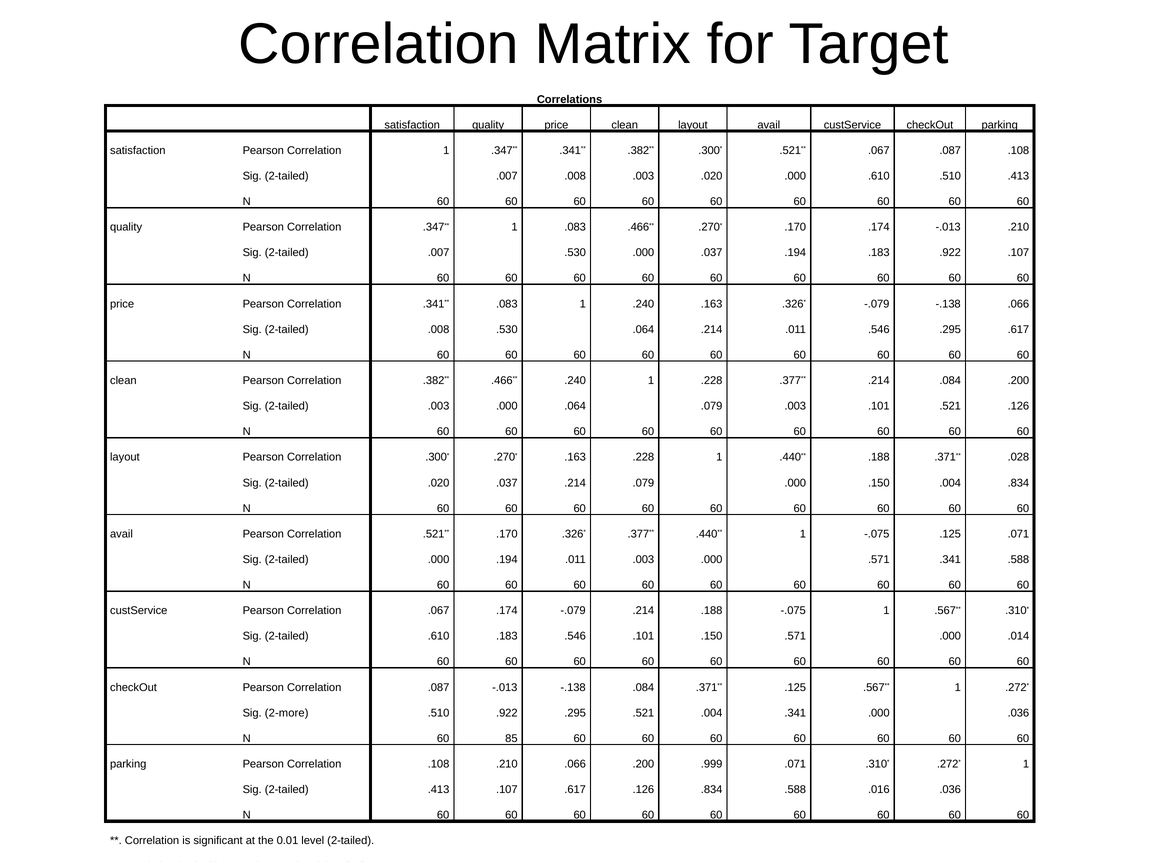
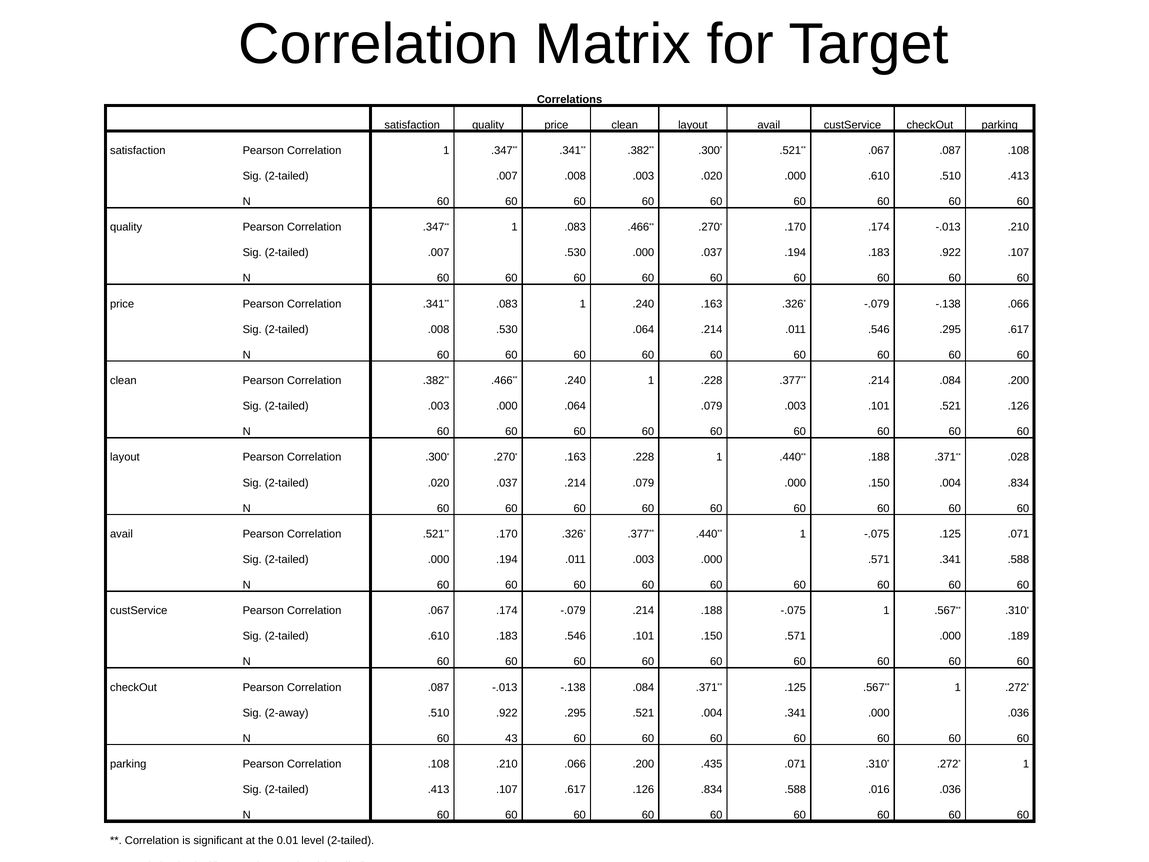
.014: .014 -> .189 (1018, 636)
2-more: 2-more -> 2-away (287, 713)
85: 85 -> 43 (511, 738)
.999: .999 -> .435 (712, 764)
